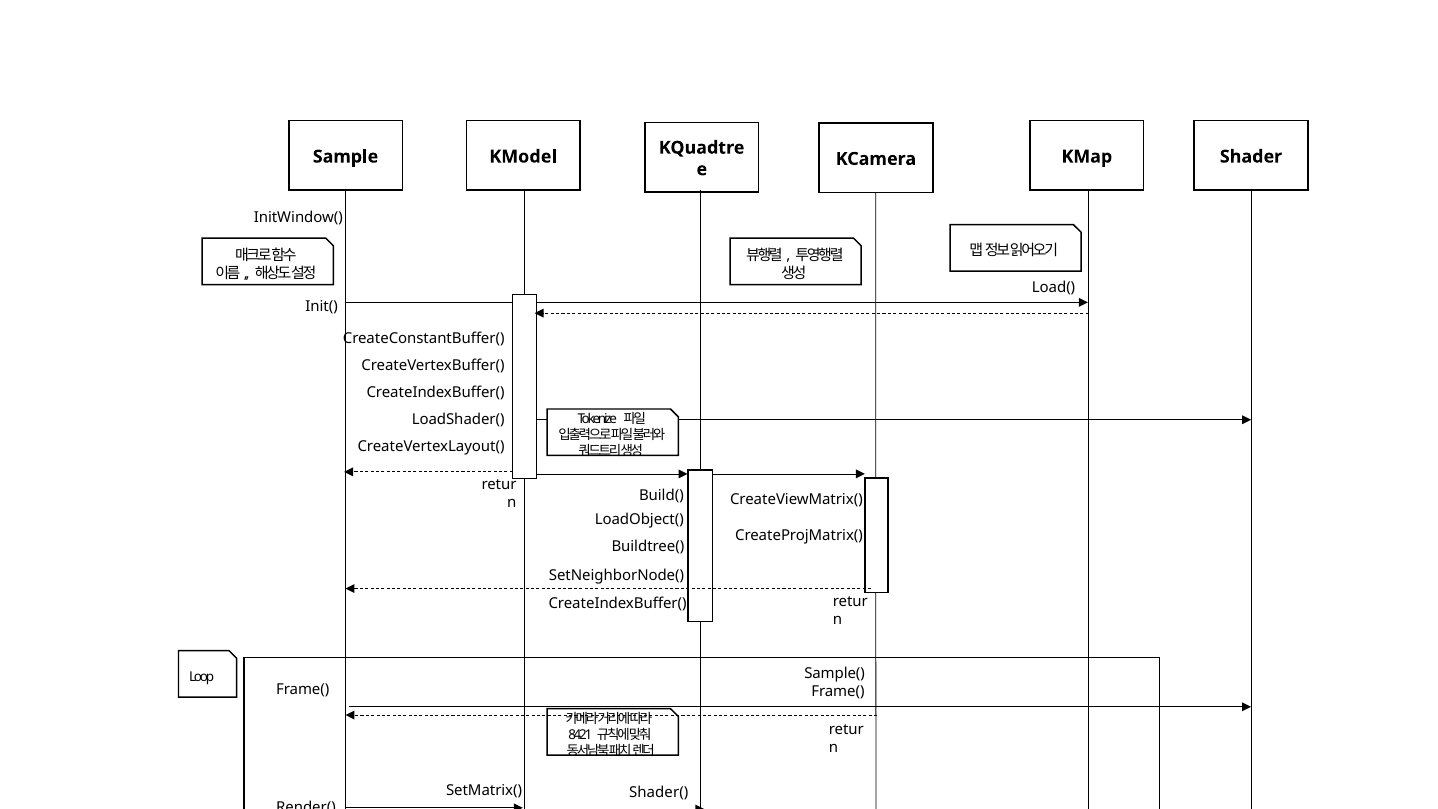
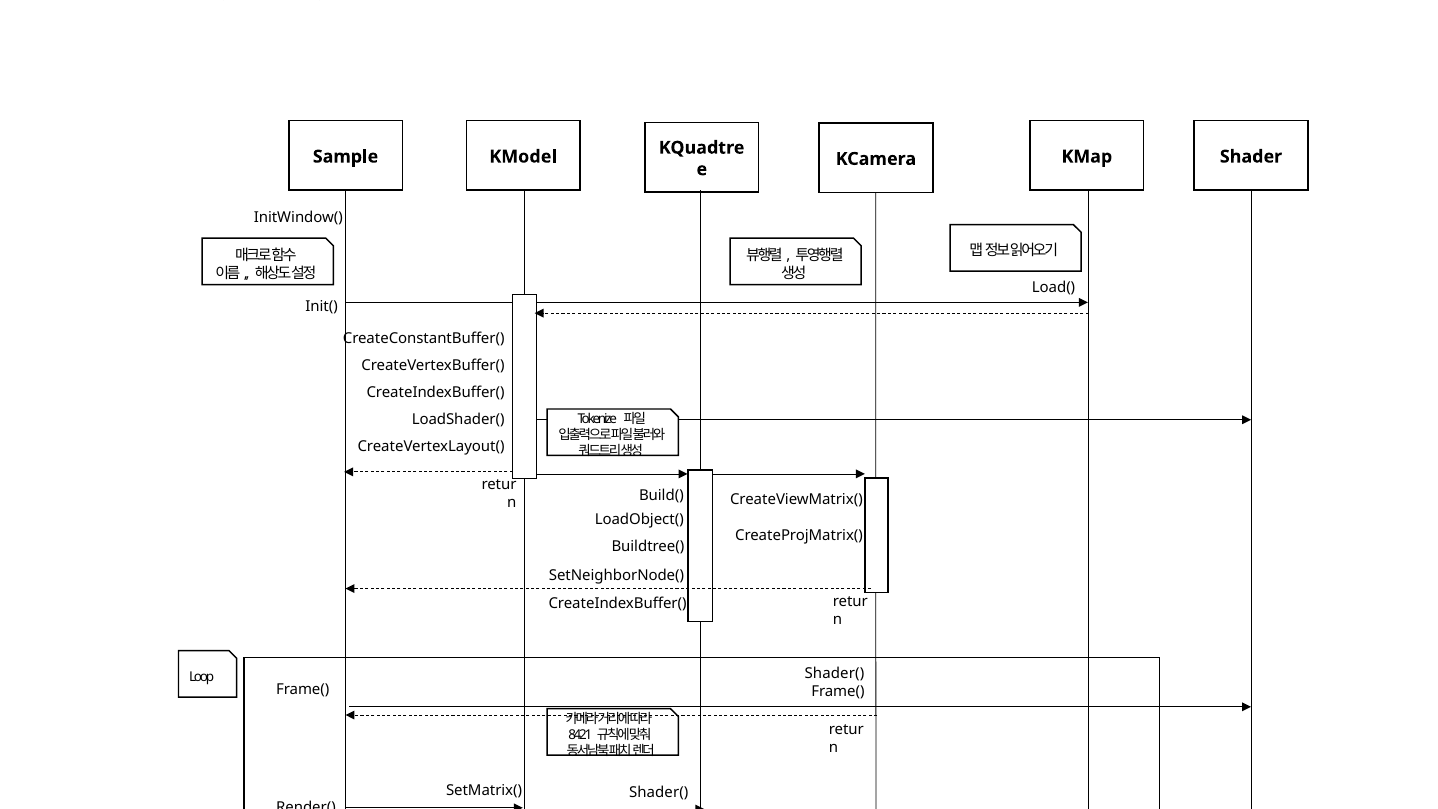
Loop Sample(: Sample( -> Shader( (834, 673)
